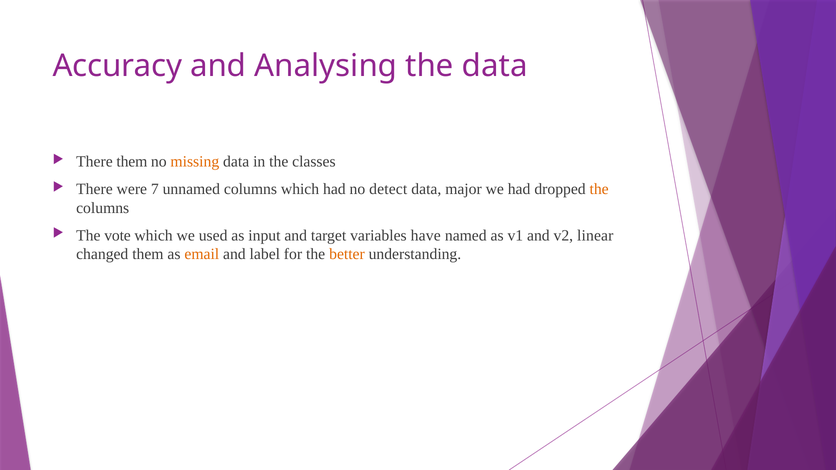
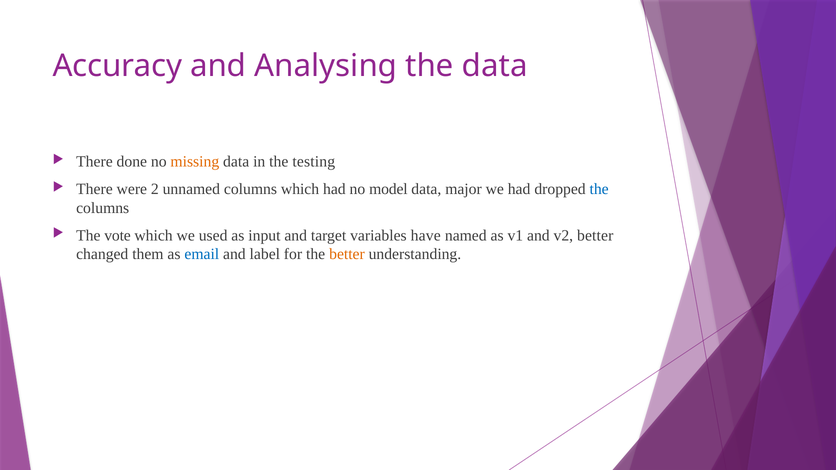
There them: them -> done (132, 162)
classes: classes -> testing (314, 162)
7: 7 -> 2 (155, 189)
detect: detect -> model (388, 189)
the colour: orange -> blue (599, 189)
v2 linear: linear -> better (595, 236)
email colour: orange -> blue (202, 254)
